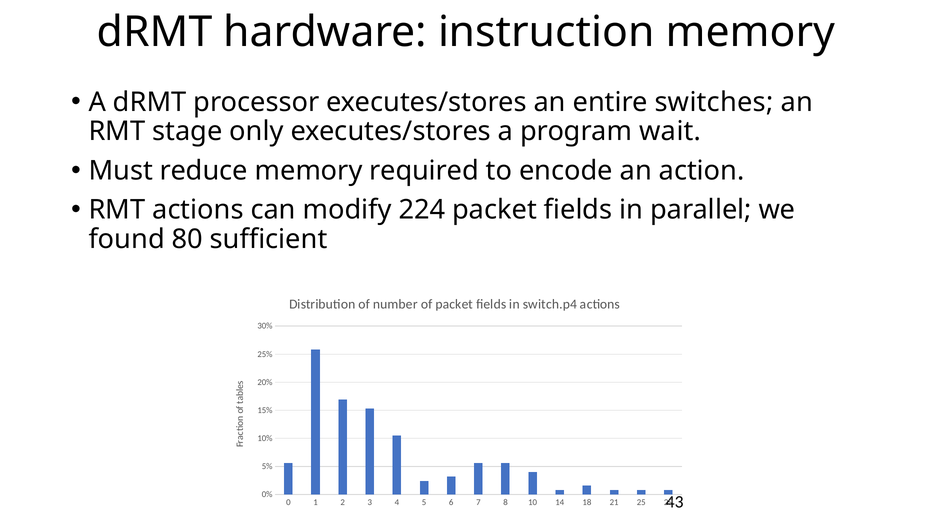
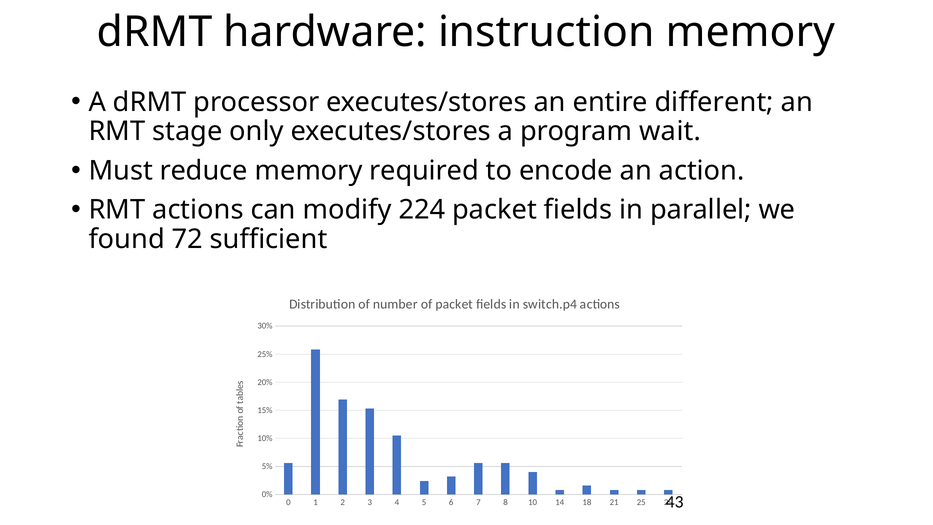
switches: switches -> different (714, 102)
80: 80 -> 72 (187, 239)
